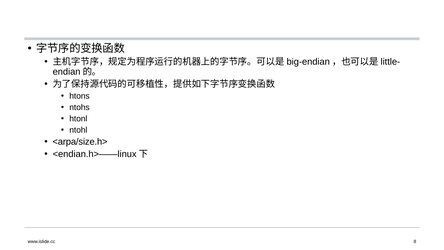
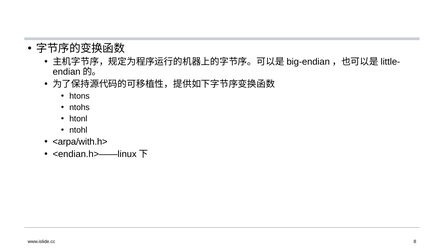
<arpa/size.h>: <arpa/size.h> -> <arpa/with.h> (80, 142)
